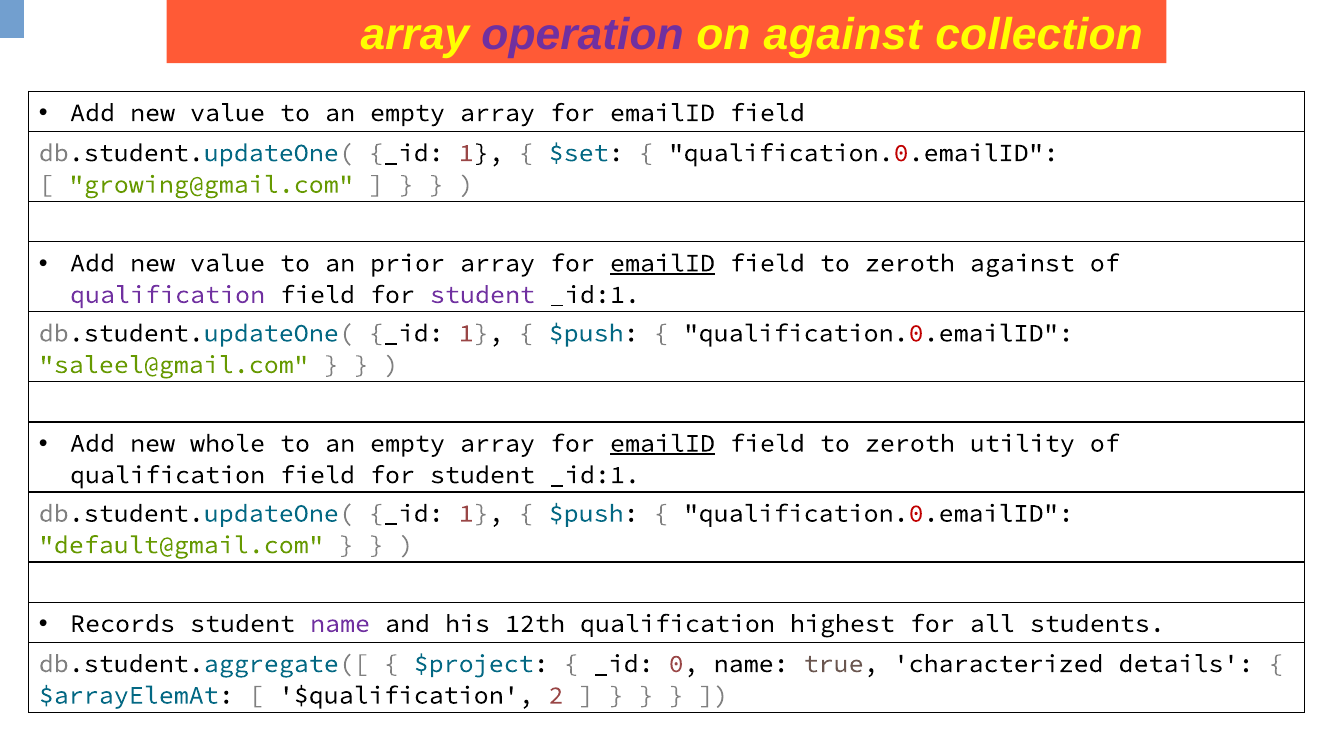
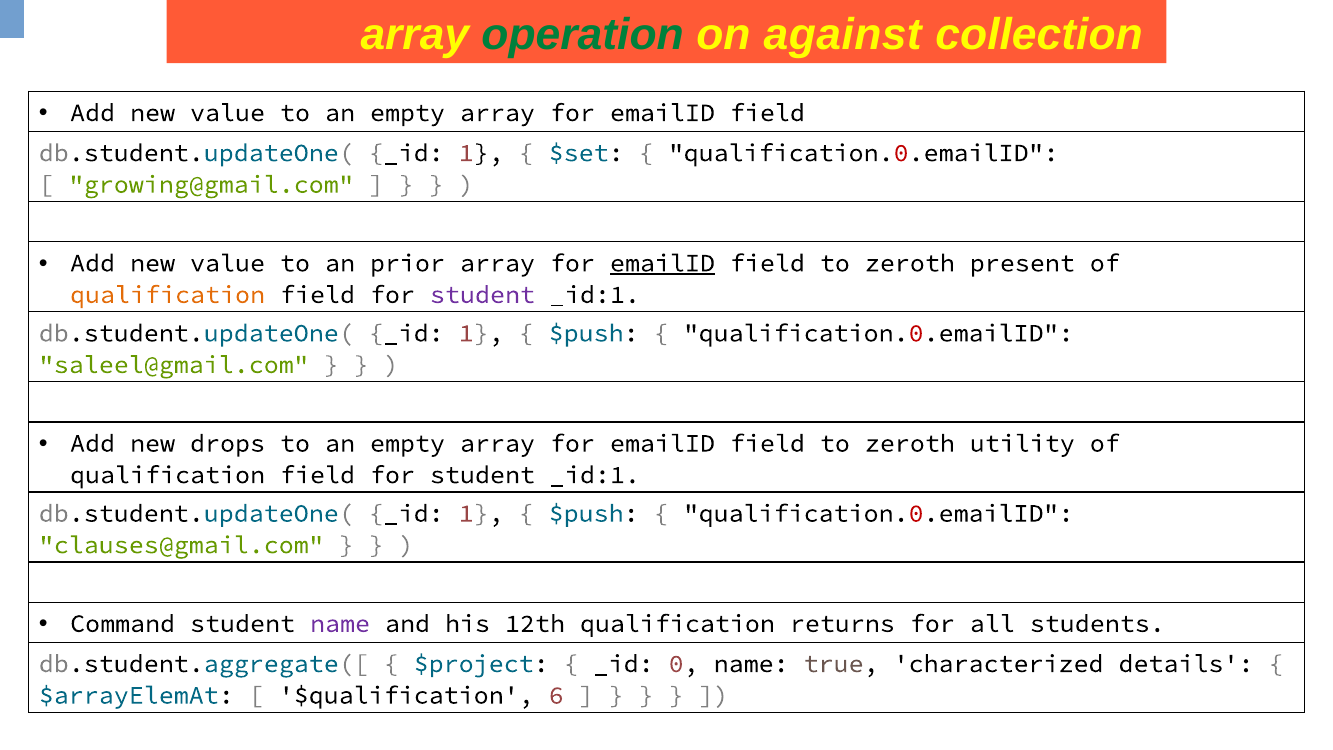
operation colour: purple -> green (583, 35)
zeroth against: against -> present (1022, 263)
qualification colour: purple -> orange (168, 295)
whole: whole -> drops (228, 443)
emailID underline: present -> none (662, 443)
default@gmail.com: default@gmail.com -> clauses@gmail.com (181, 545)
Records: Records -> Command (123, 623)
highest: highest -> returns (842, 623)
2: 2 -> 6 (556, 695)
